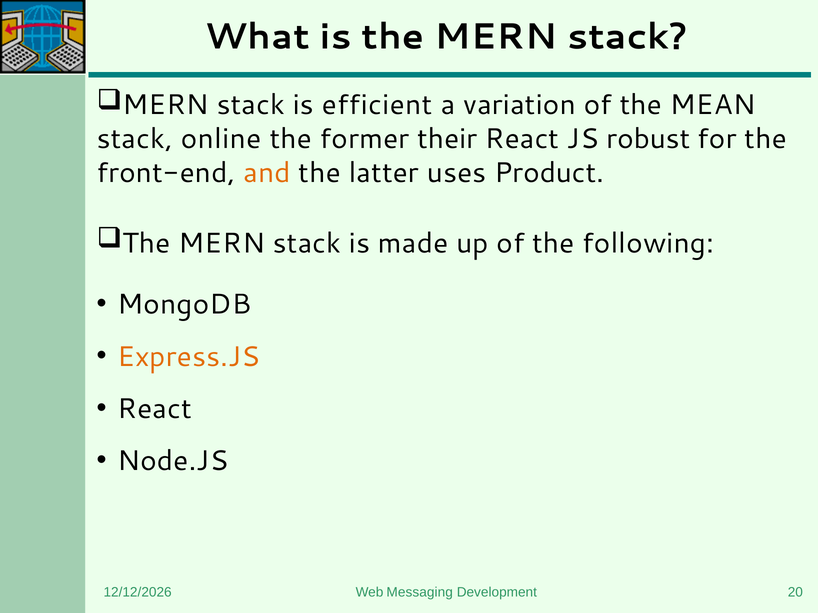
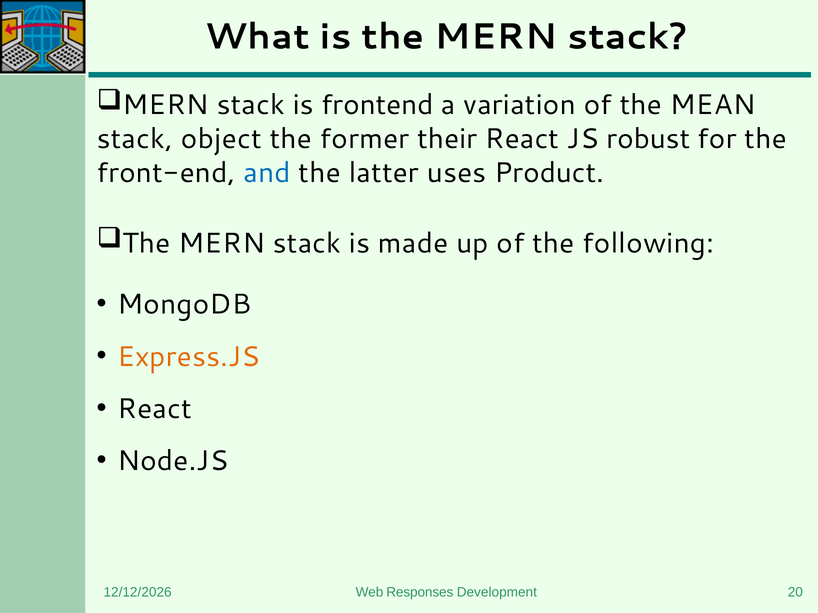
efficient: efficient -> frontend (378, 105)
online: online -> object (221, 139)
and colour: orange -> blue (267, 173)
Messaging: Messaging -> Responses (420, 593)
